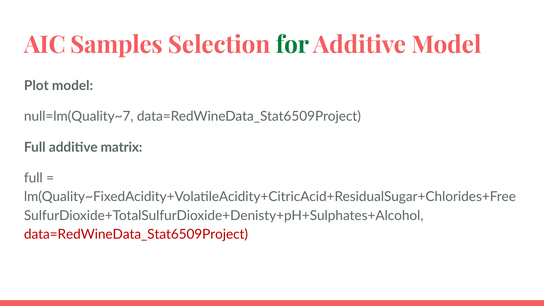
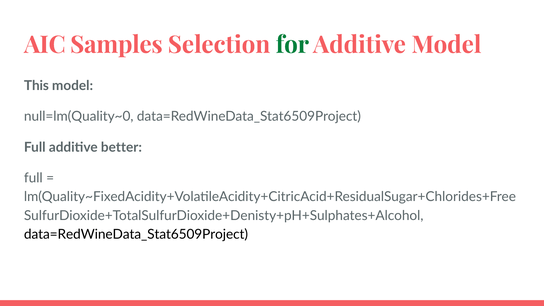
Plot: Plot -> This (36, 86)
null=lm(Quality~7: null=lm(Quality~7 -> null=lm(Quality~0 (79, 116)
matrix: matrix -> better (121, 147)
data=RedWineData_Stat6509Project colour: red -> black (136, 234)
